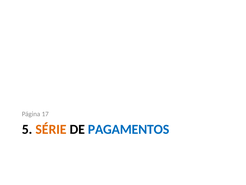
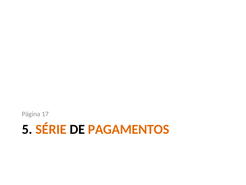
PAGAMENTOS colour: blue -> orange (129, 129)
